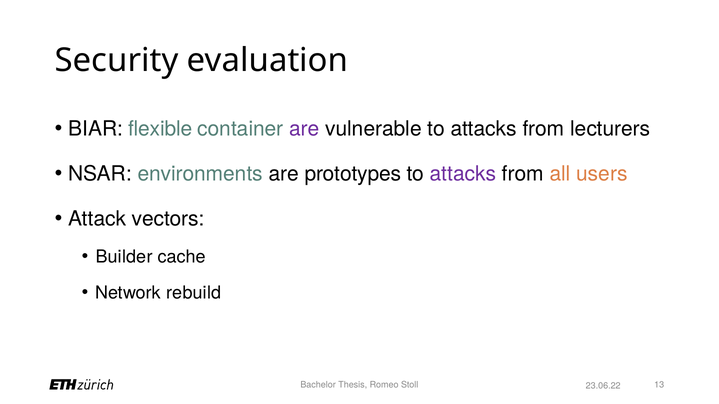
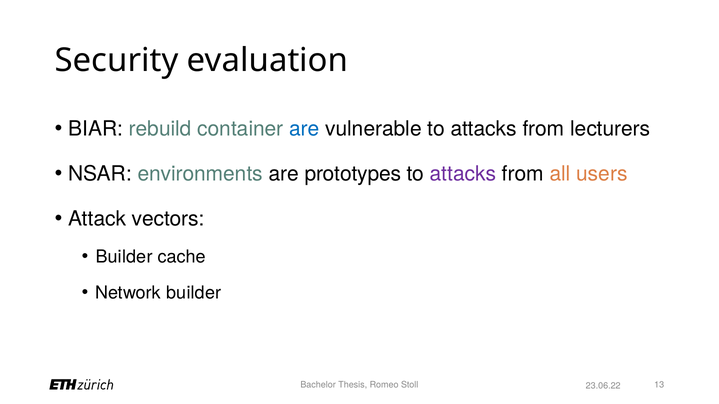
flexible: flexible -> rebuild (160, 129)
are colour: purple -> blue (304, 129)
Network rebuild: rebuild -> builder (194, 293)
